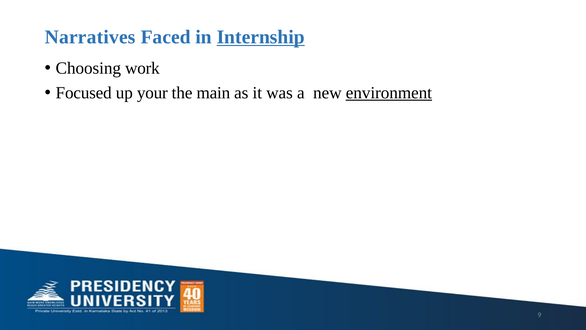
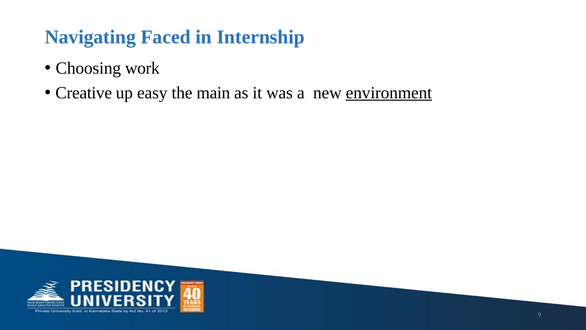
Narratives: Narratives -> Navigating (90, 37)
Internship underline: present -> none (261, 37)
Focused: Focused -> Creative (84, 93)
your: your -> easy (152, 93)
